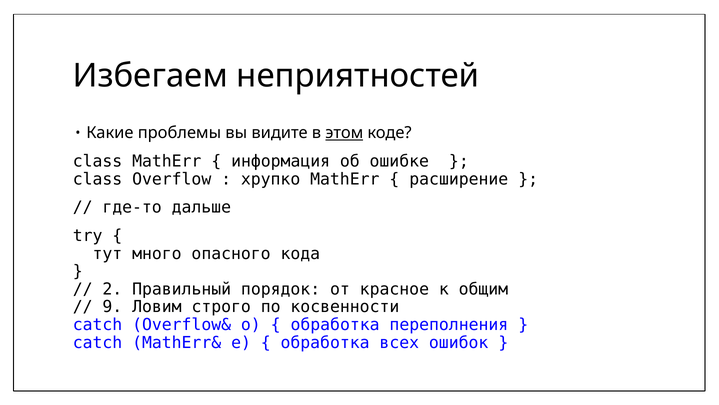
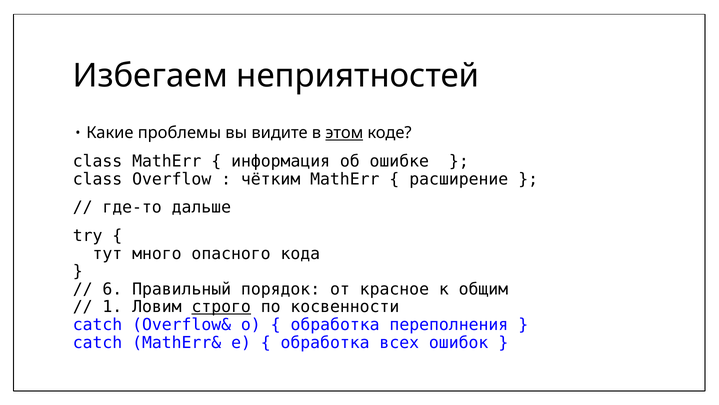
хрупко: хрупко -> чётким (271, 179)
2: 2 -> 6 (112, 289)
9: 9 -> 1 (112, 307)
строго underline: none -> present (221, 307)
